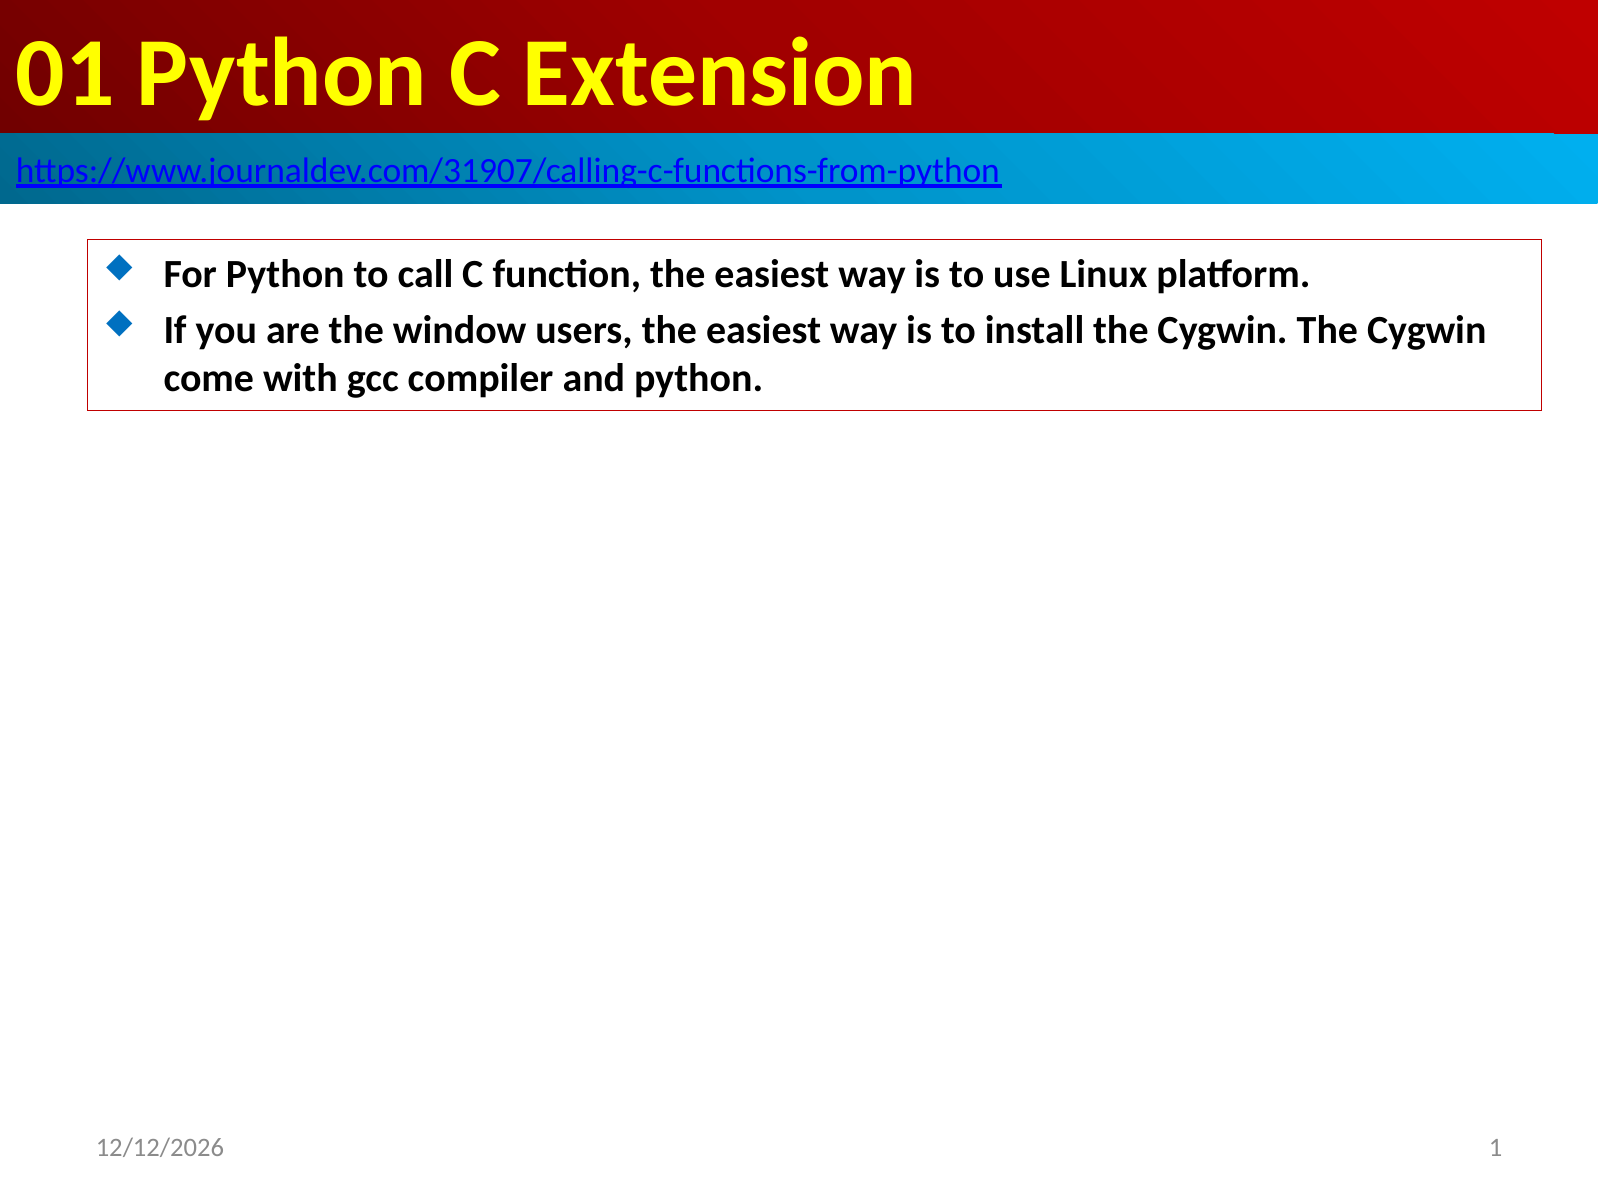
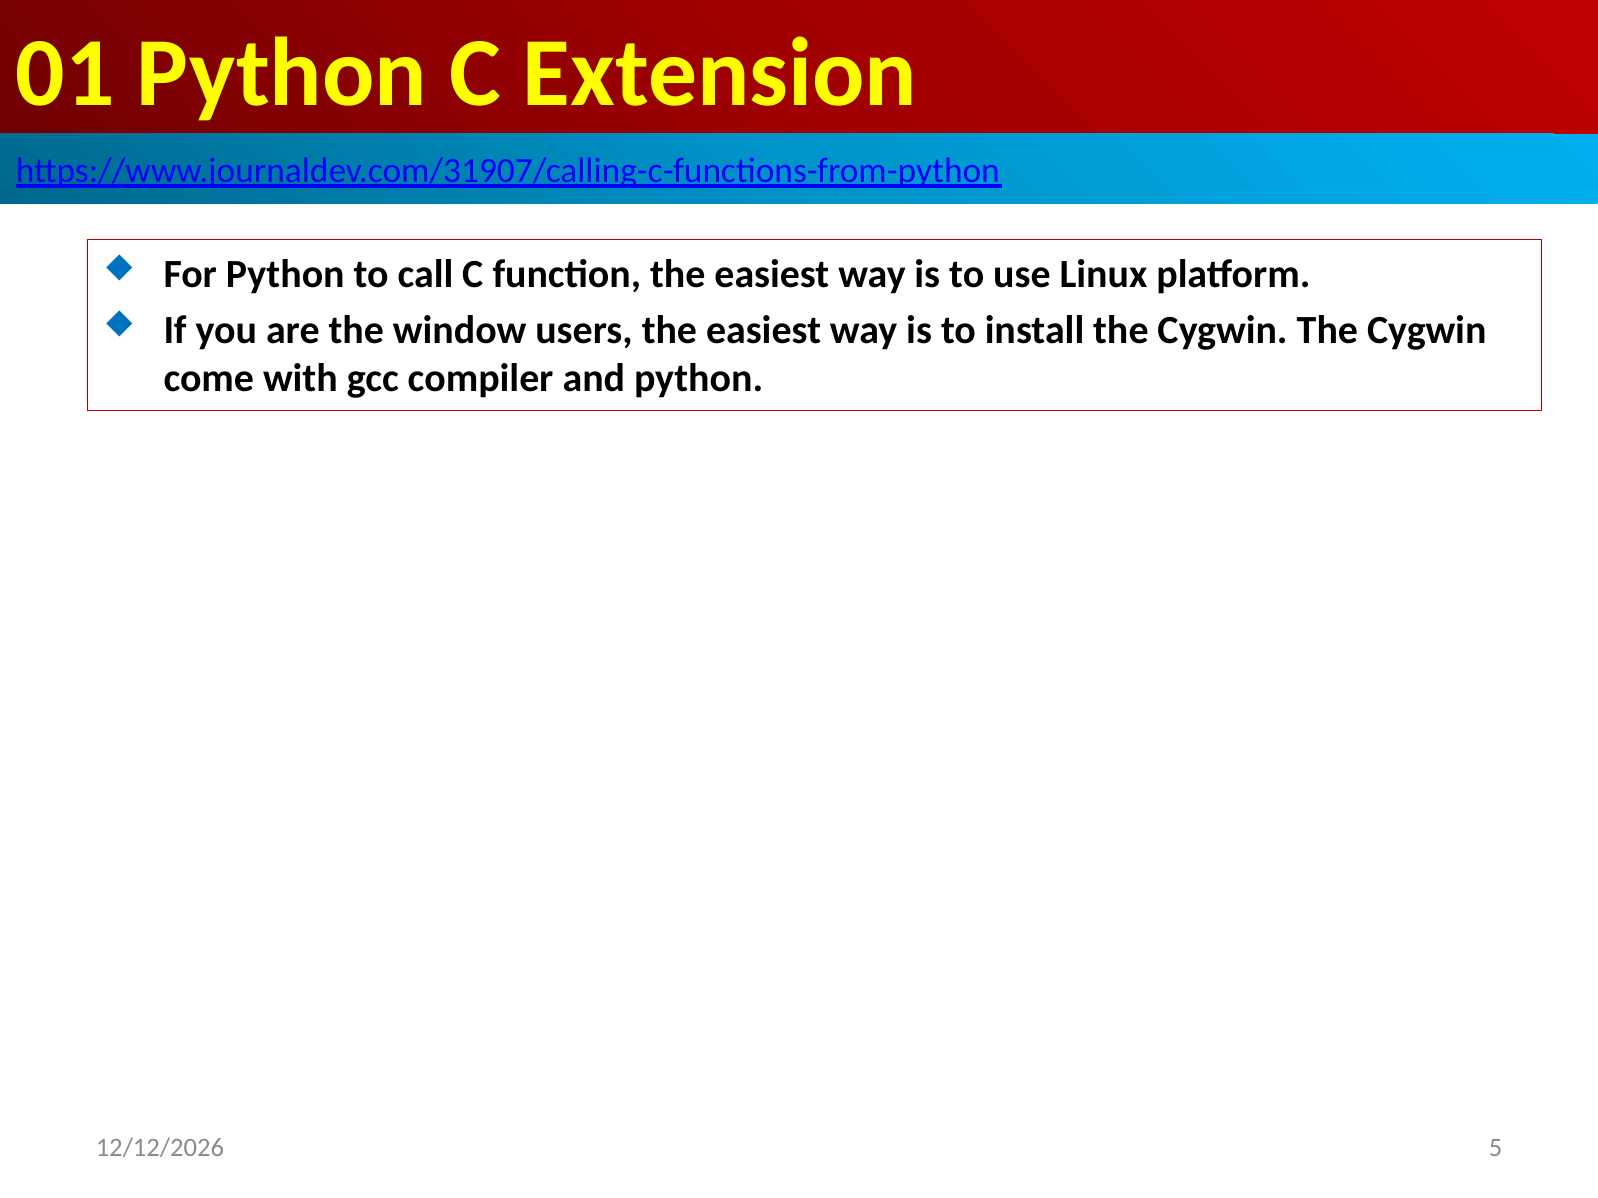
1: 1 -> 5 (1496, 1148)
